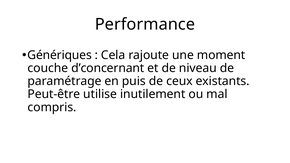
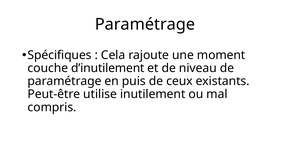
Performance: Performance -> Paramétrage (145, 24)
Génériques: Génériques -> Spécifiques (60, 55)
d’concernant: d’concernant -> d’inutilement (108, 68)
